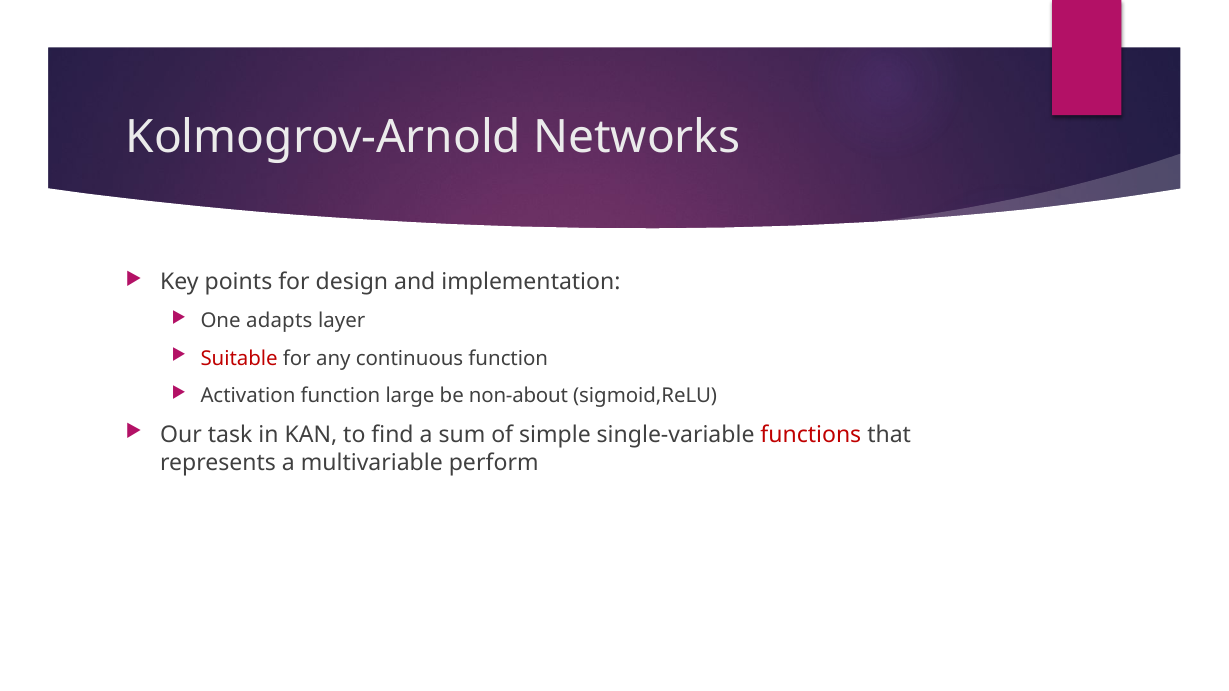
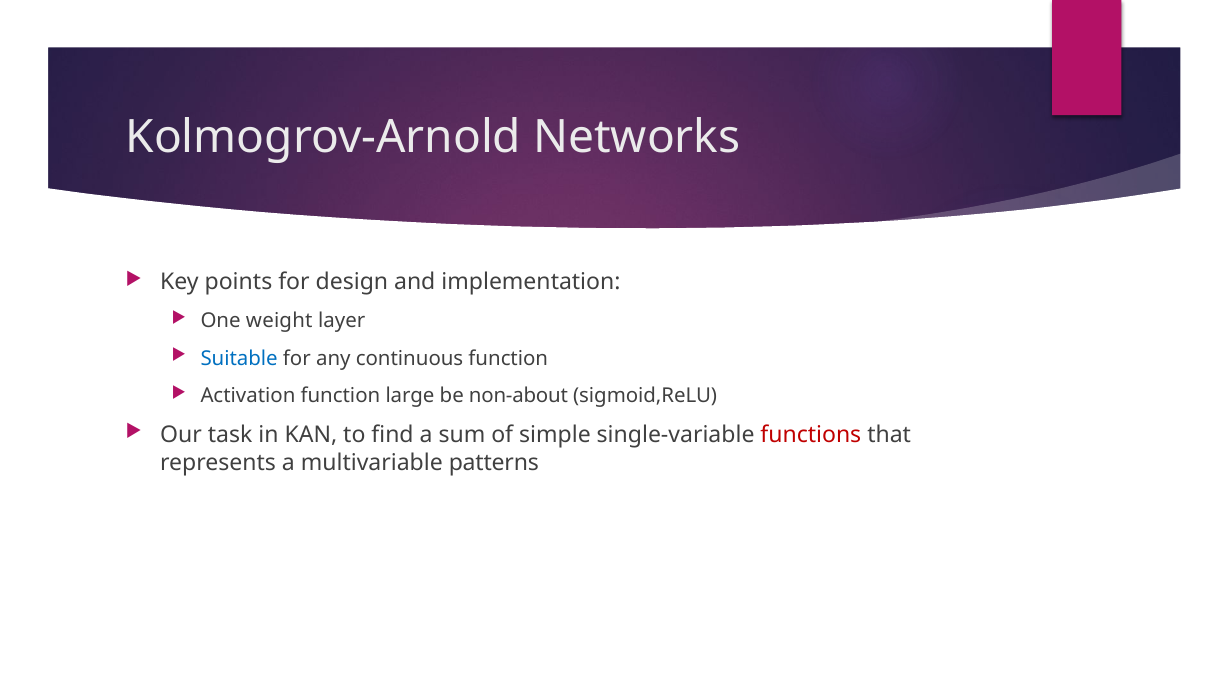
adapts: adapts -> weight (279, 321)
Suitable colour: red -> blue (239, 359)
perform: perform -> patterns (494, 463)
